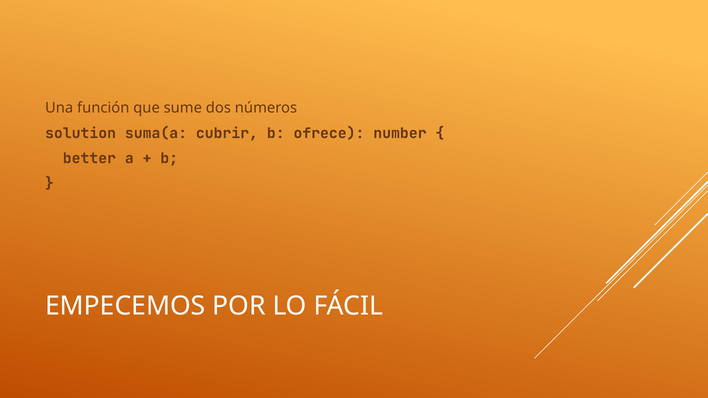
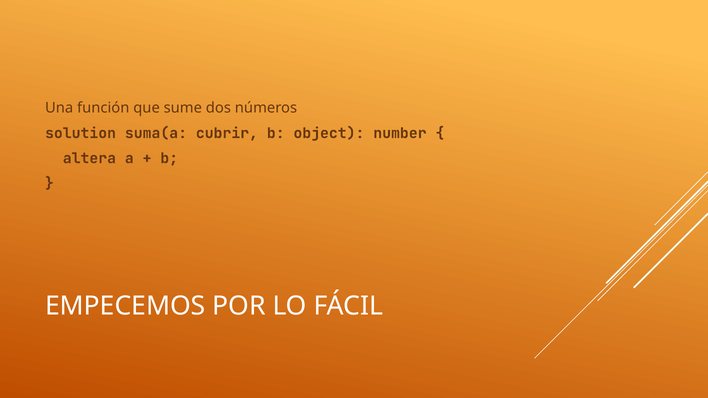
ofrece: ofrece -> object (329, 133)
better: better -> altera (89, 158)
